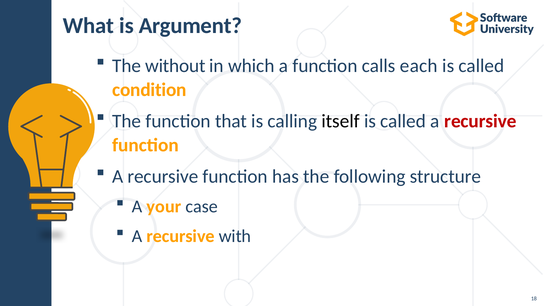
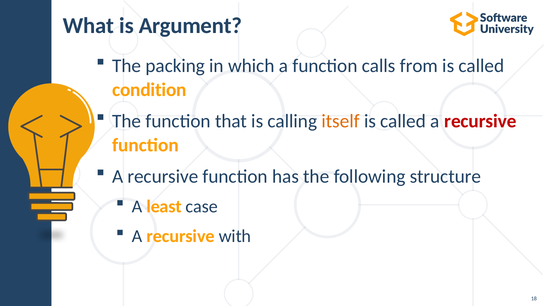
without: without -> packing (175, 66)
each: each -> from (419, 66)
itself colour: black -> orange (341, 121)
your: your -> least (164, 207)
